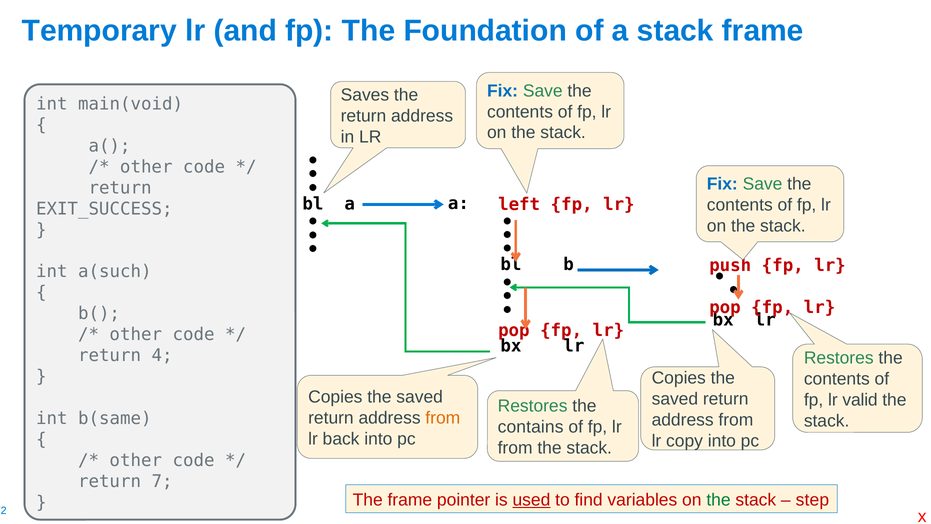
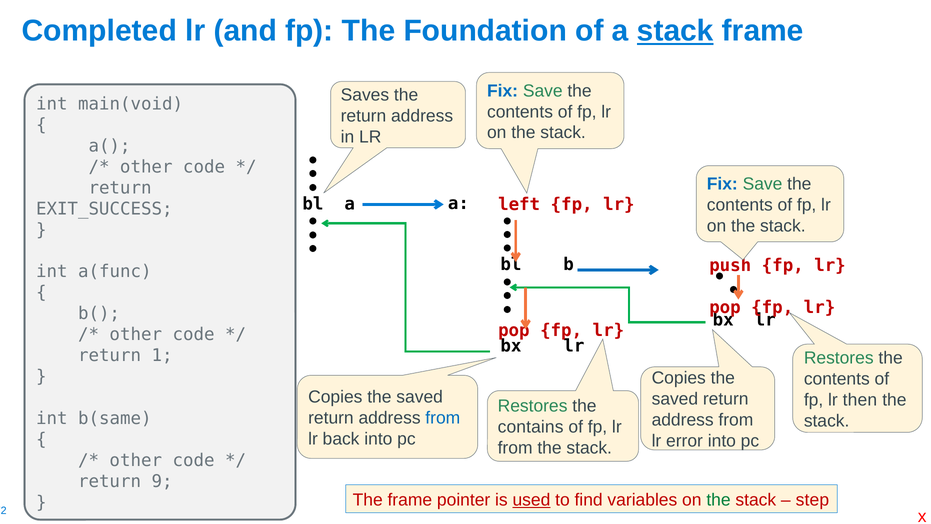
Temporary: Temporary -> Completed (99, 31)
stack underline: none -> present (675, 31)
a(such: a(such -> a(func (115, 272)
4: 4 -> 1 (162, 355)
valid: valid -> then (860, 400)
from colour: orange -> blue (443, 418)
copy: copy -> error (684, 441)
7: 7 -> 9 (162, 481)
